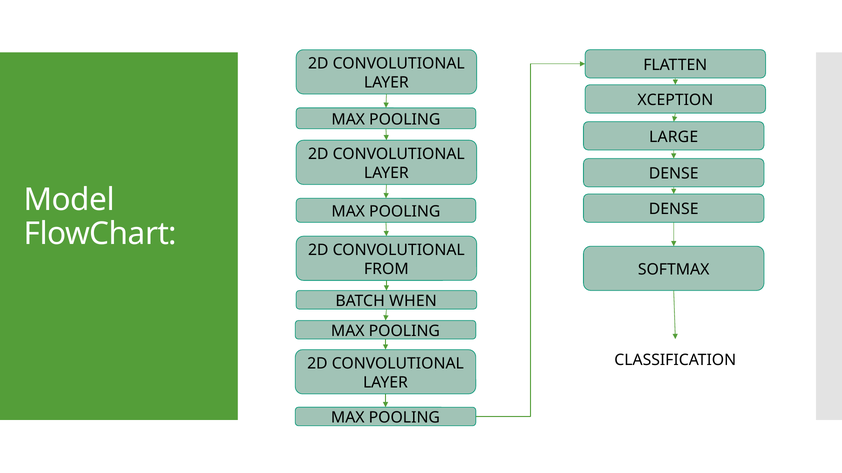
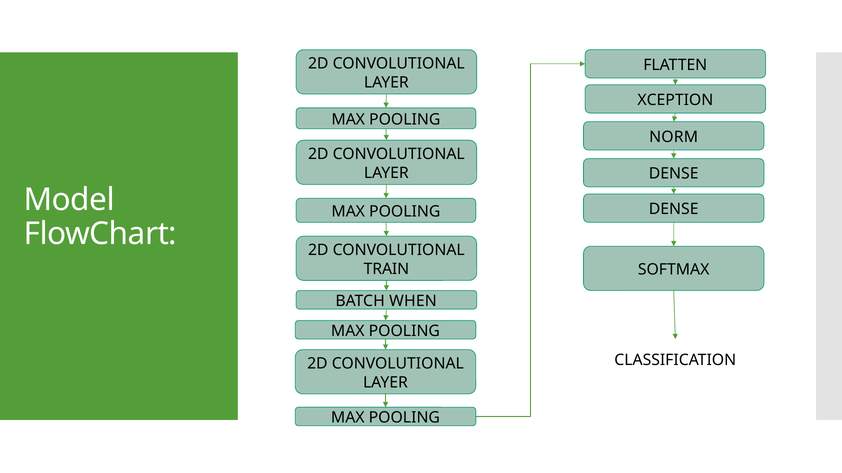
LARGE: LARGE -> NORM (674, 137)
FROM: FROM -> TRAIN (386, 269)
